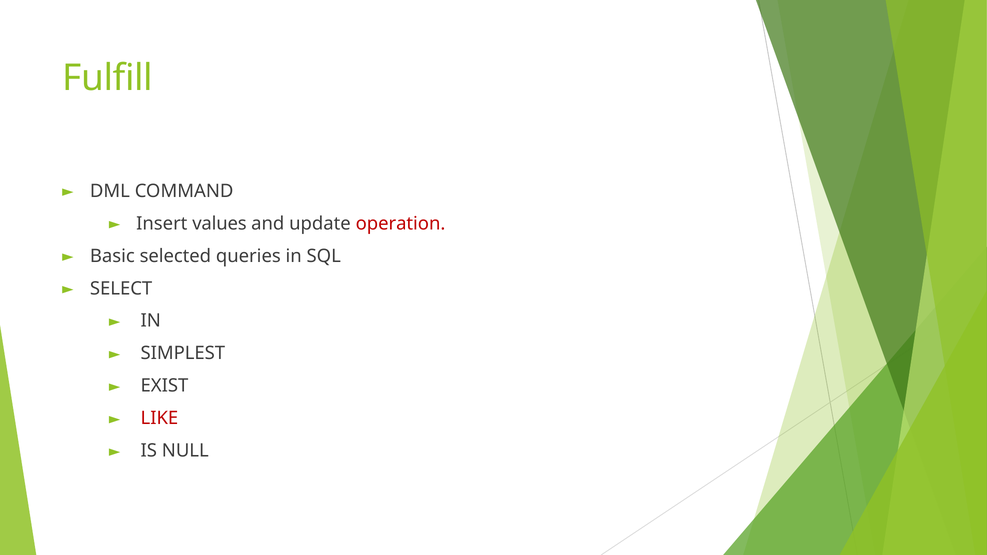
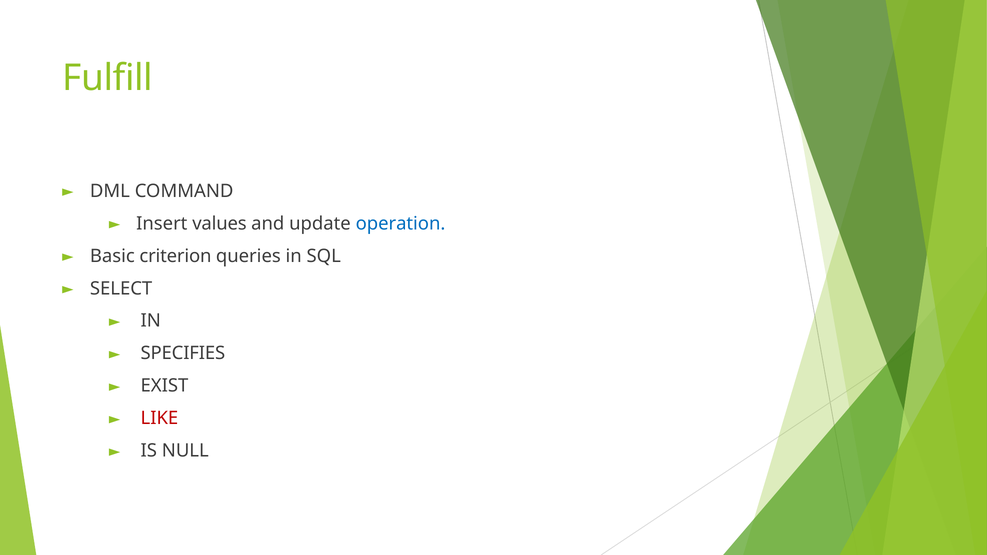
operation colour: red -> blue (401, 224)
selected: selected -> criterion (175, 256)
SIMPLEST: SIMPLEST -> SPECIFIES (183, 353)
